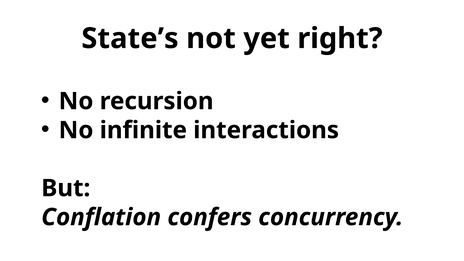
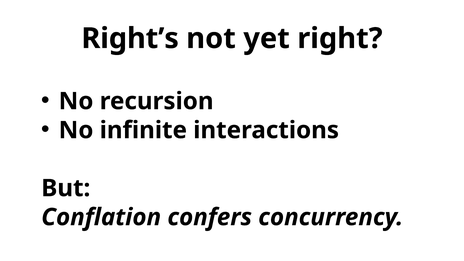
State’s: State’s -> Right’s (130, 38)
